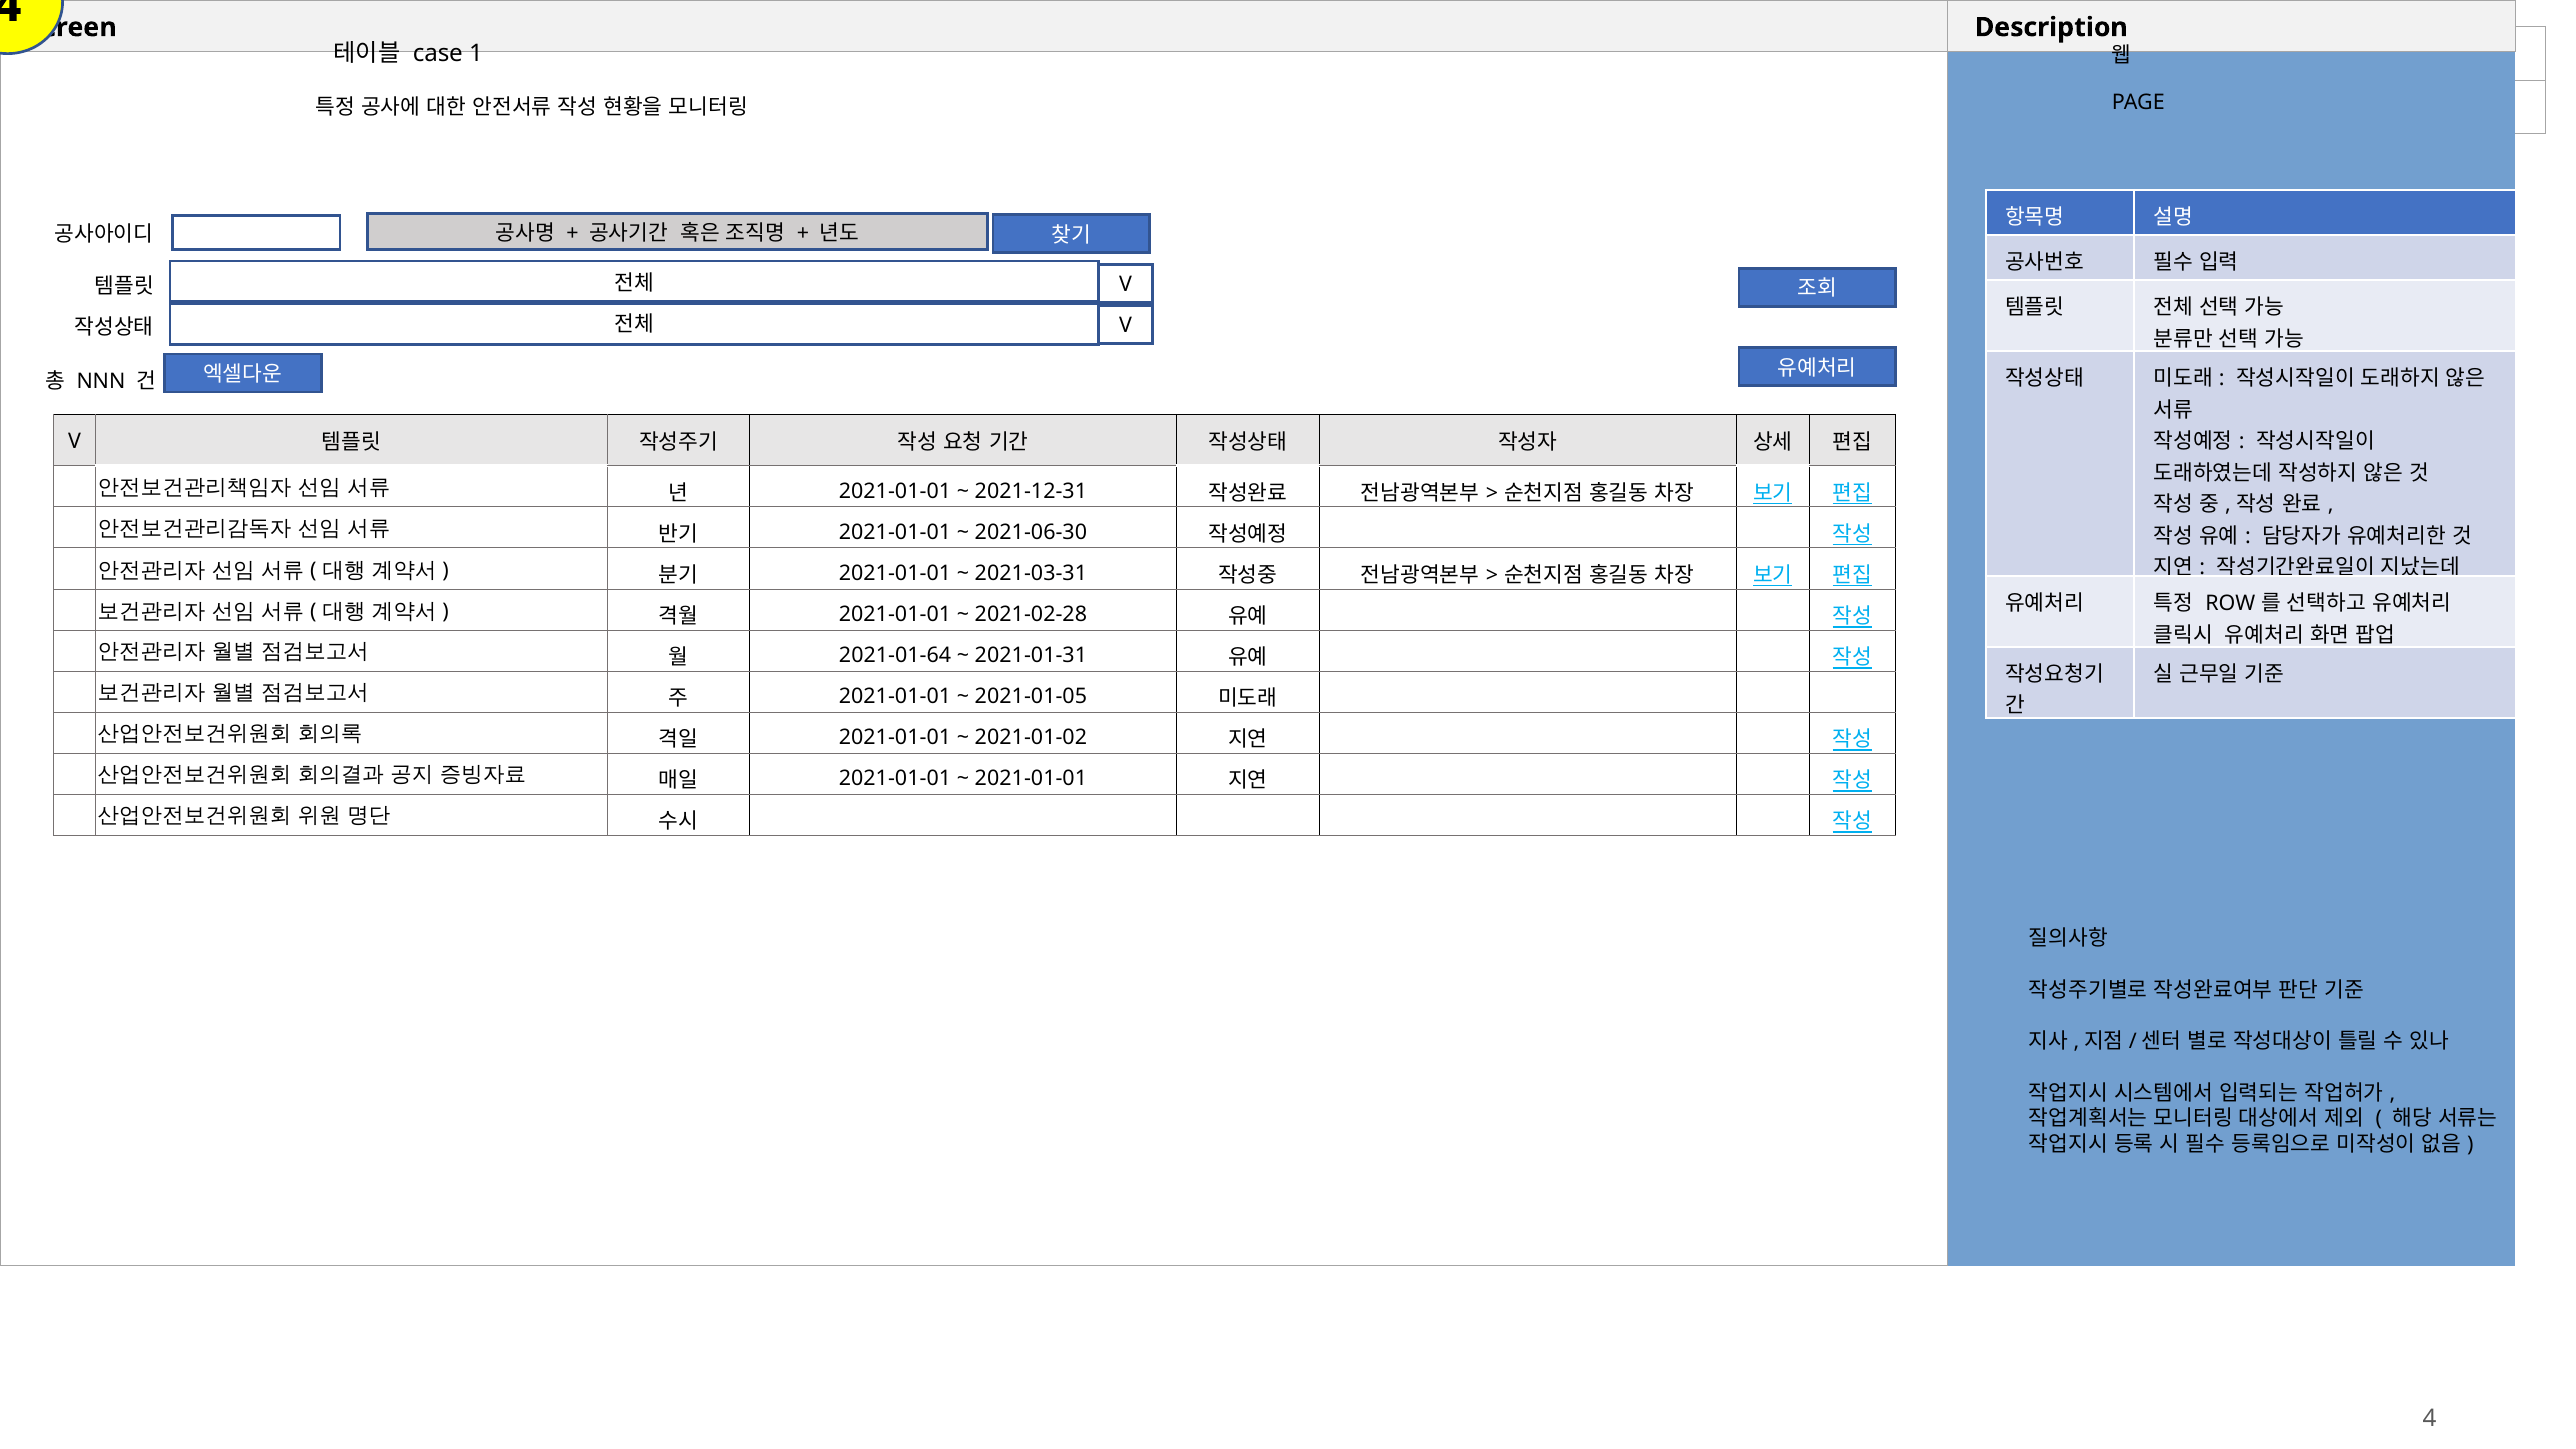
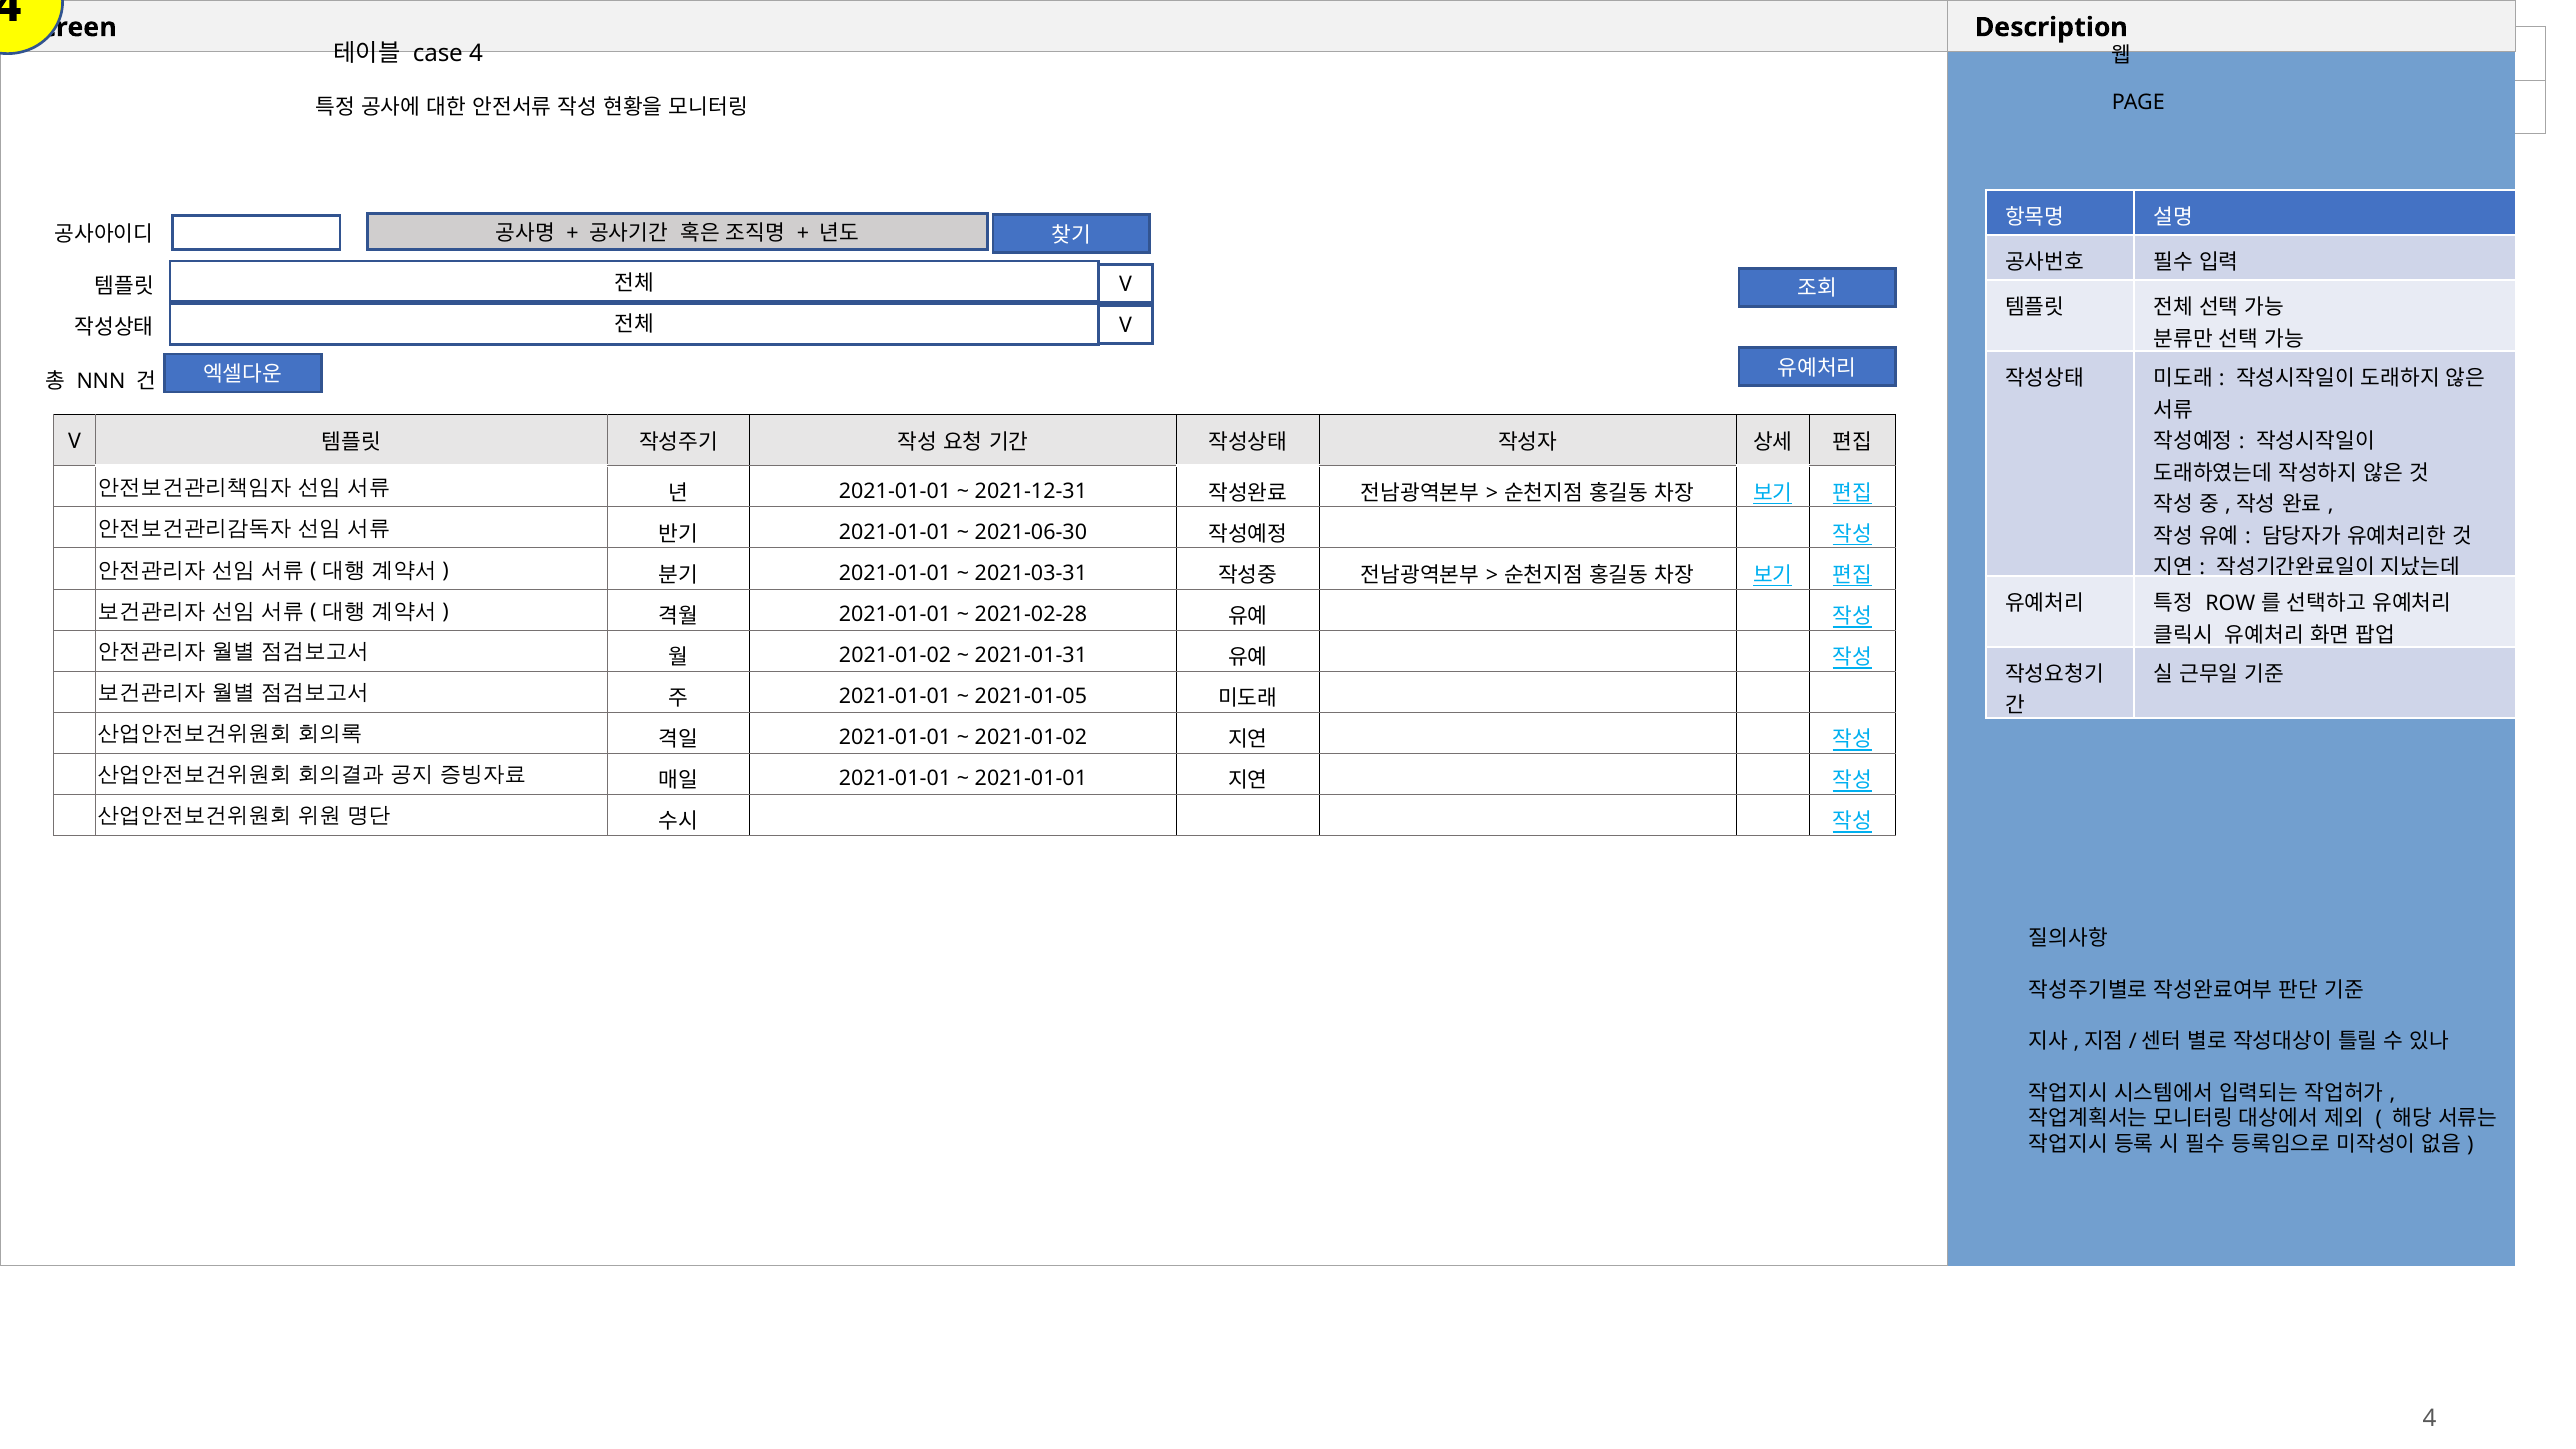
case 1: 1 -> 4 (476, 53)
2021-01-64: 2021-01-64 -> 2021-01-02 (895, 656)
